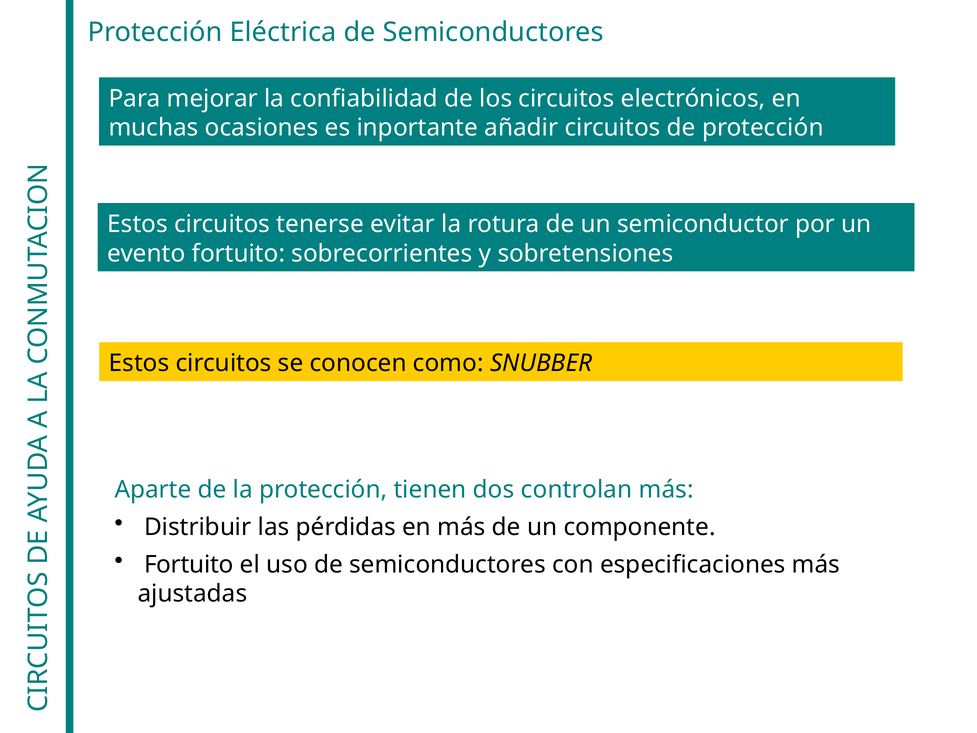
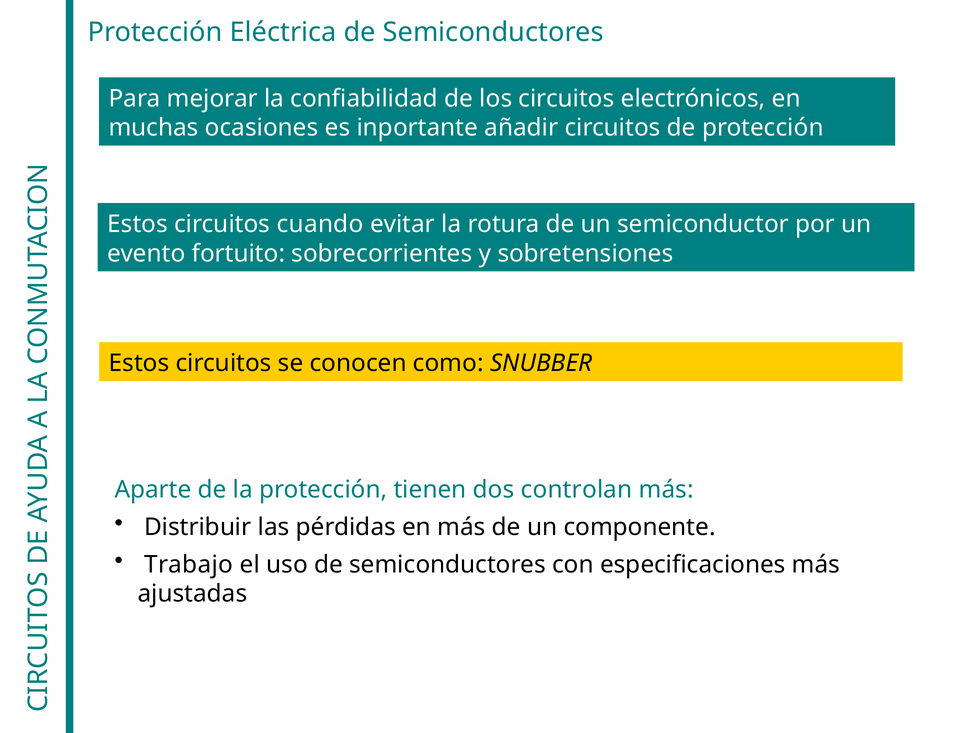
tenerse: tenerse -> cuando (320, 224)
Fortuito: Fortuito -> Trabajo (189, 564)
